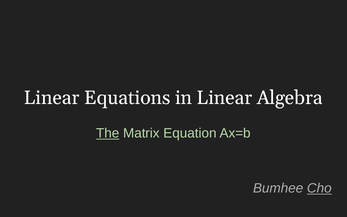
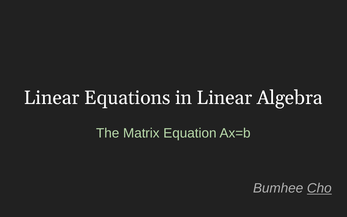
The underline: present -> none (108, 133)
